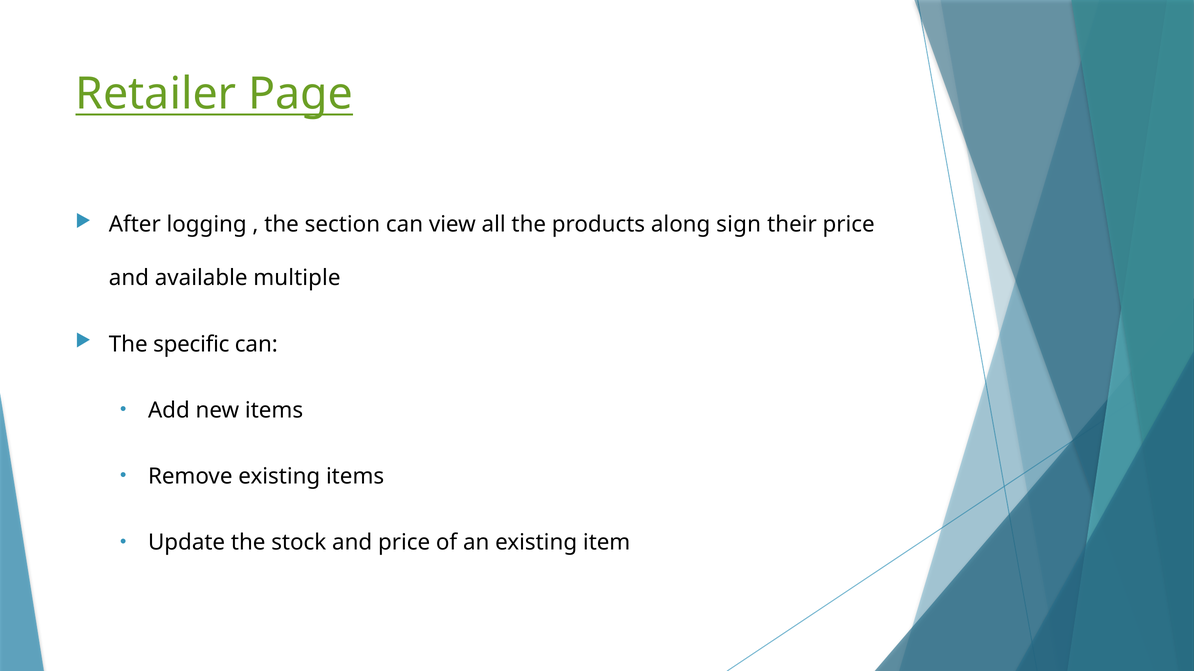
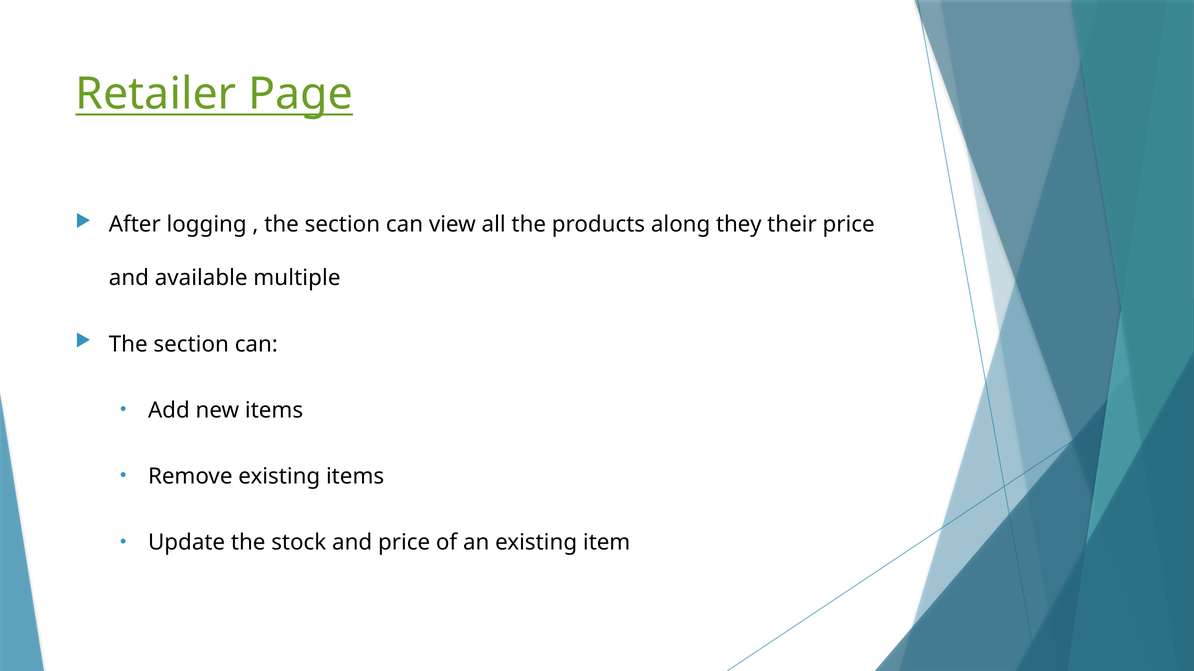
sign: sign -> they (739, 225)
specific: specific -> section (191, 344)
